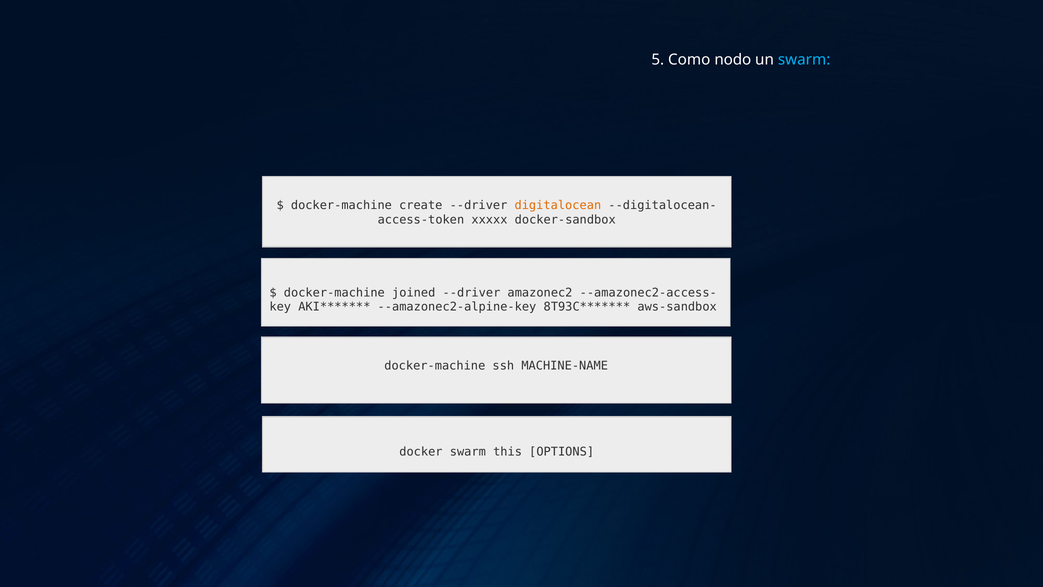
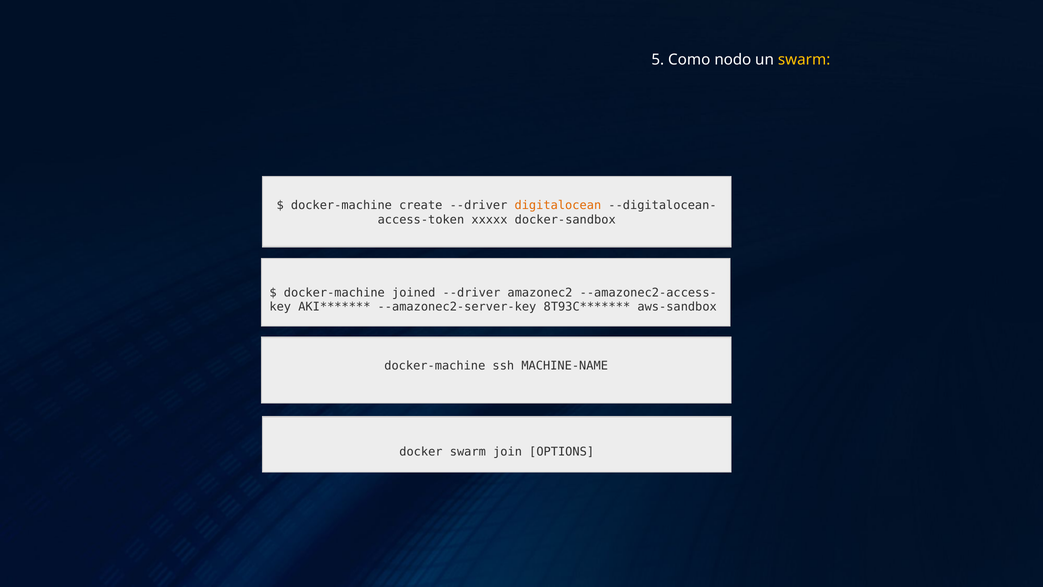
swarm colour: light blue -> yellow (804, 60)
--amazonec2-alpine-key: --amazonec2-alpine-key -> --amazonec2-server-key (457, 307)
this: this -> join (508, 452)
